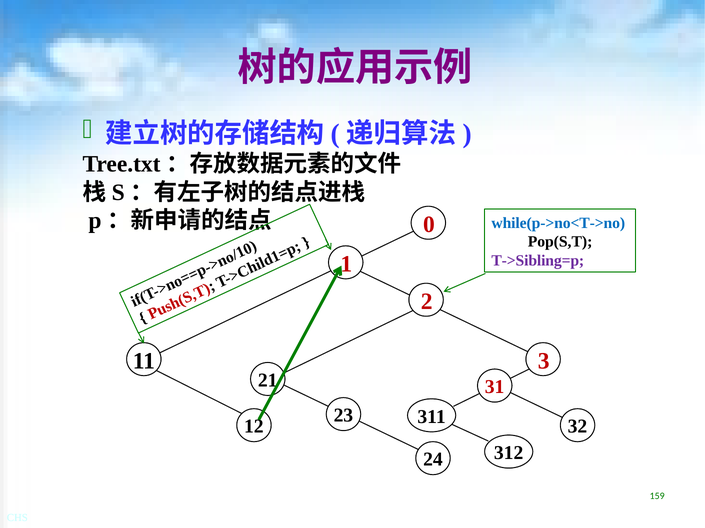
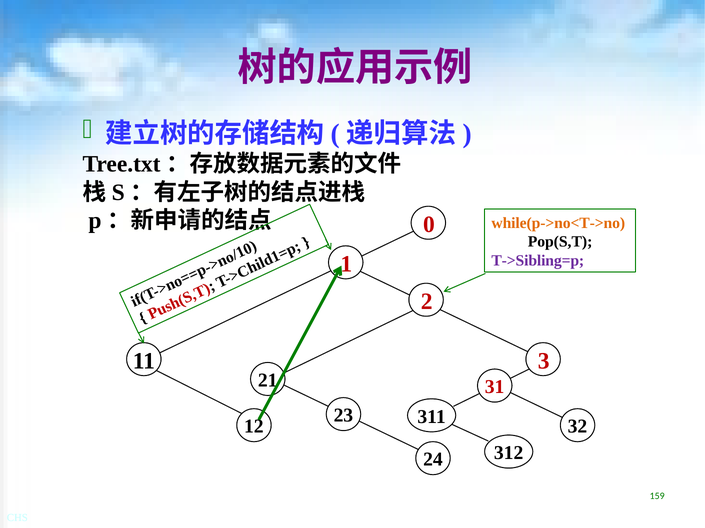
while(p->no<T->no colour: blue -> orange (558, 223)
